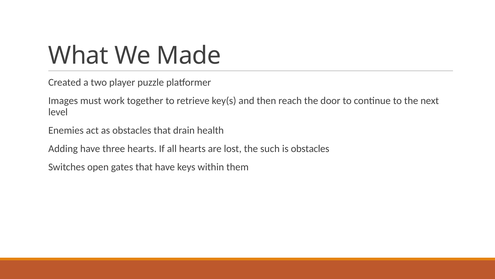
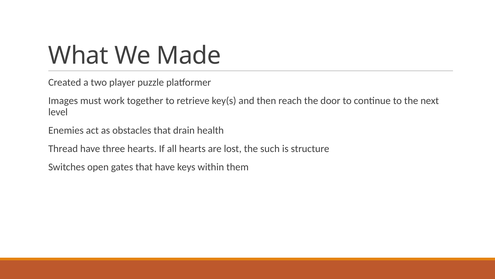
Adding: Adding -> Thread (63, 149)
is obstacles: obstacles -> structure (310, 149)
